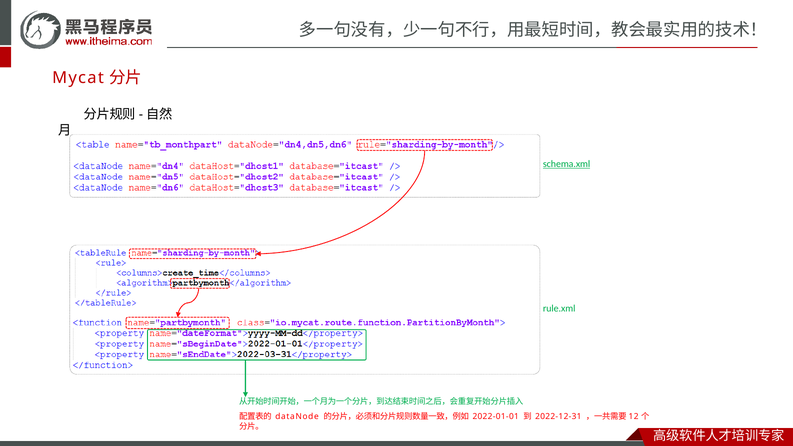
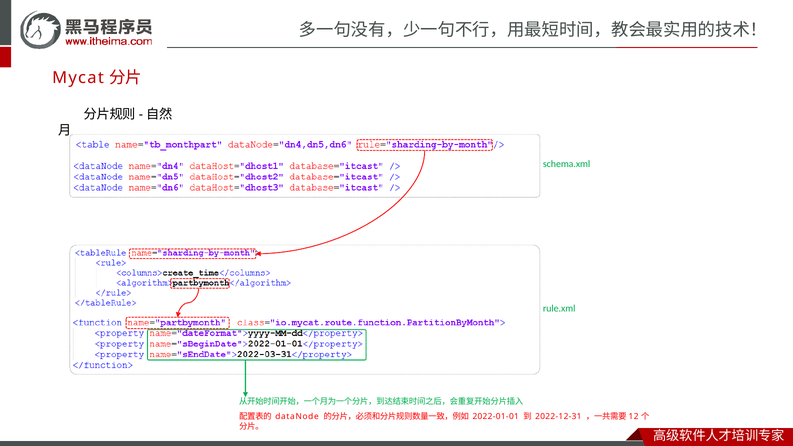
schema.xml underline: present -> none (567, 164)
